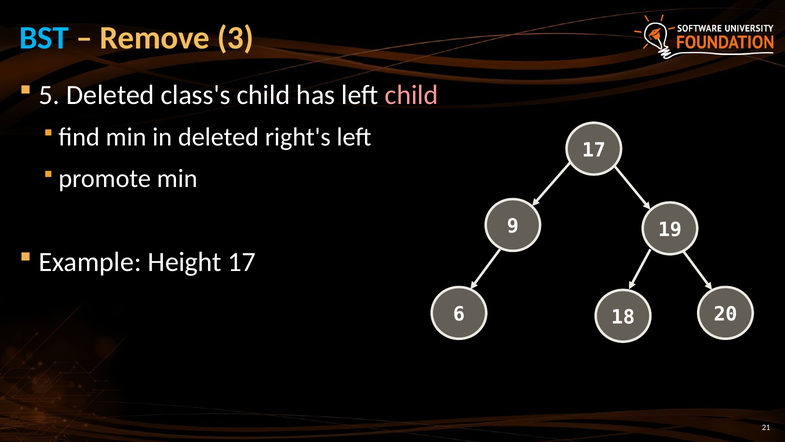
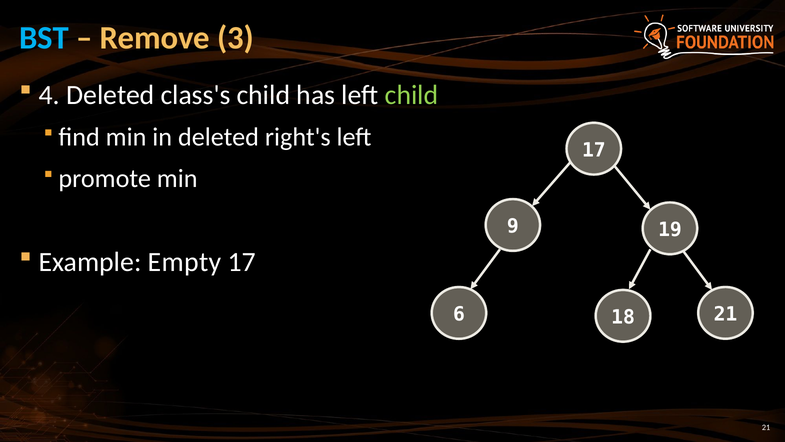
5: 5 -> 4 (49, 95)
child colour: pink -> light green (412, 95)
Height: Height -> Empty (185, 262)
18 20: 20 -> 21 (725, 314)
